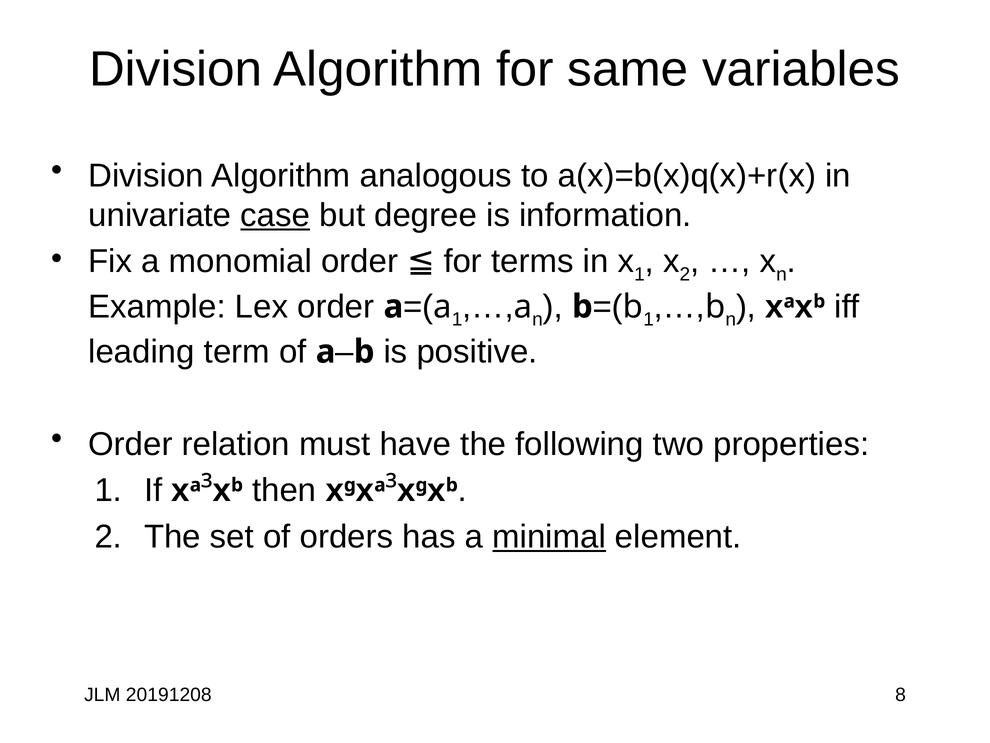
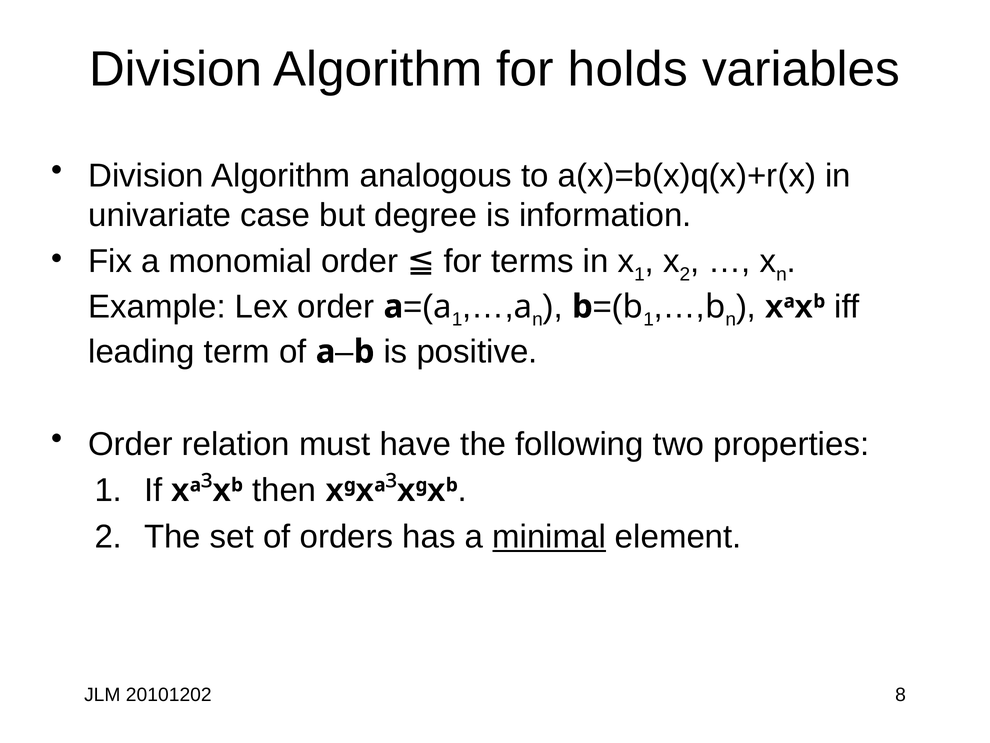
same: same -> holds (628, 69)
case underline: present -> none (275, 215)
20191208: 20191208 -> 20101202 (169, 694)
